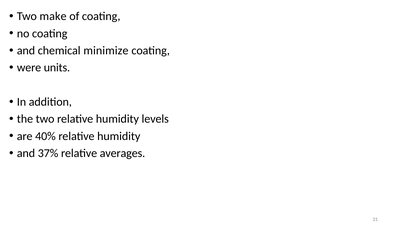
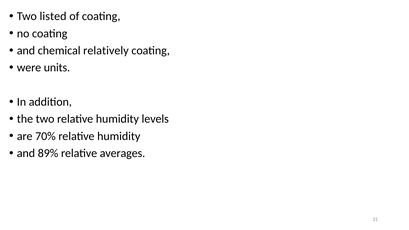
make: make -> listed (53, 16)
minimize: minimize -> relatively (106, 51)
40%: 40% -> 70% (45, 136)
37%: 37% -> 89% (48, 153)
